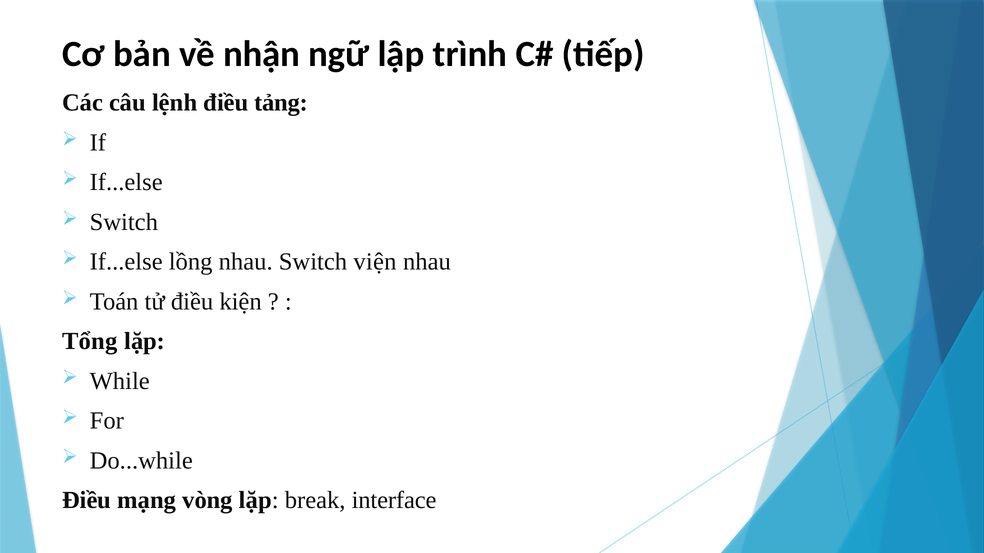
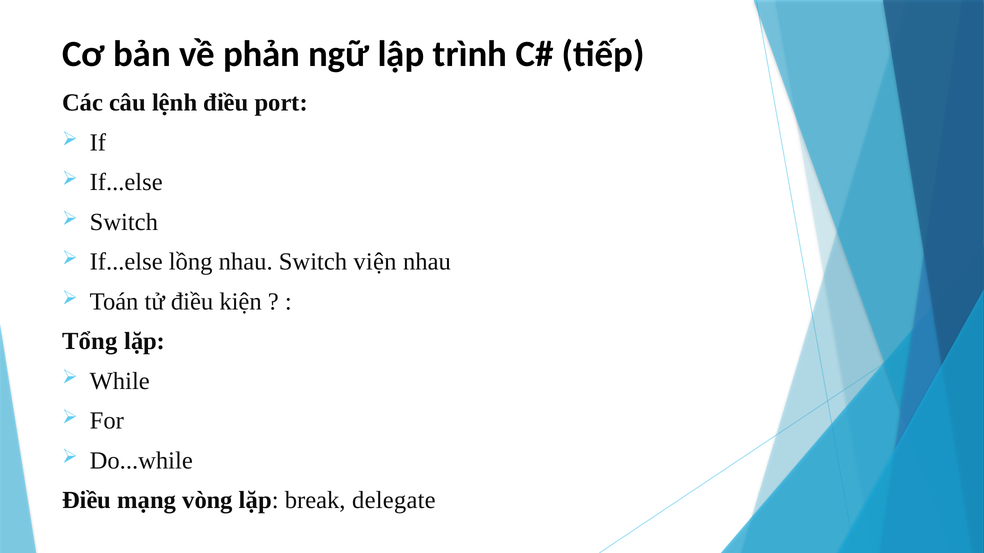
nhận: nhận -> phản (262, 54)
tảng: tảng -> port (281, 103)
interface: interface -> delegate (394, 501)
